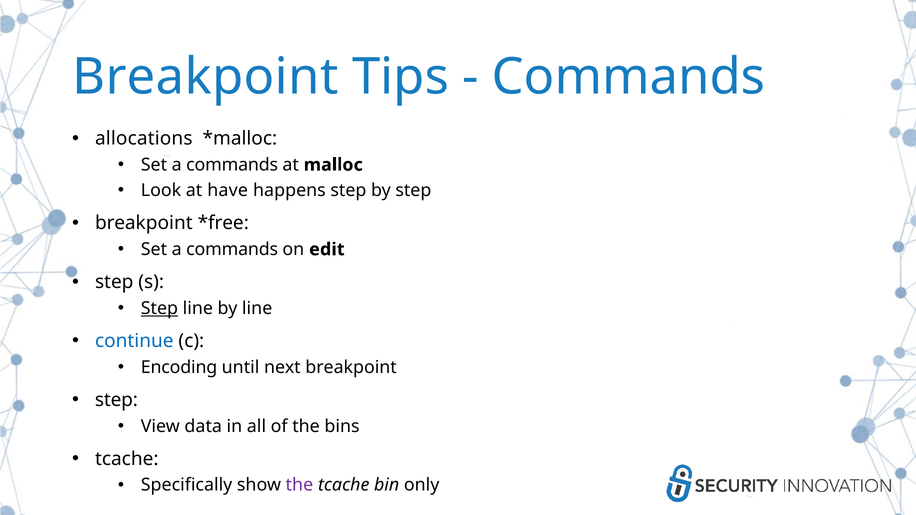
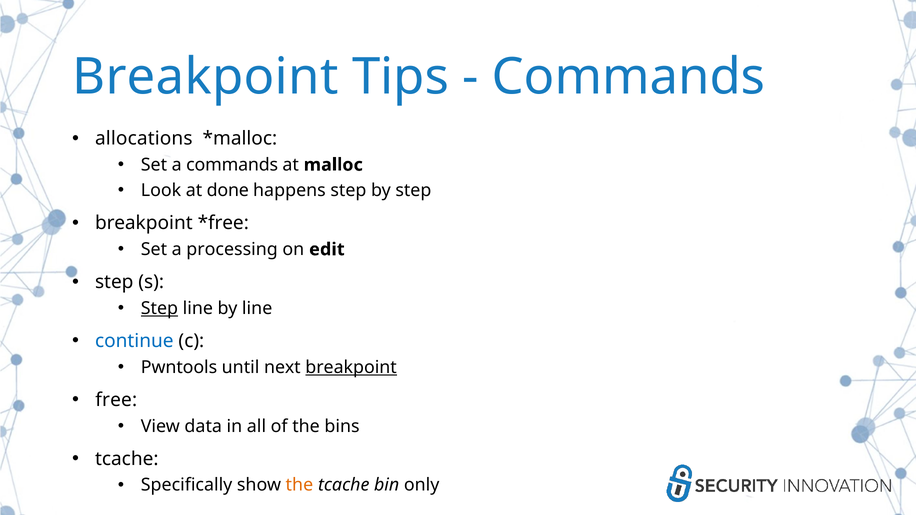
have: have -> done (228, 191)
commands: commands -> processing (232, 250)
Encoding: Encoding -> Pwntools (179, 367)
breakpoint underline: none -> present (351, 367)
step: step -> free (116, 400)
the colour: purple -> orange (299, 485)
